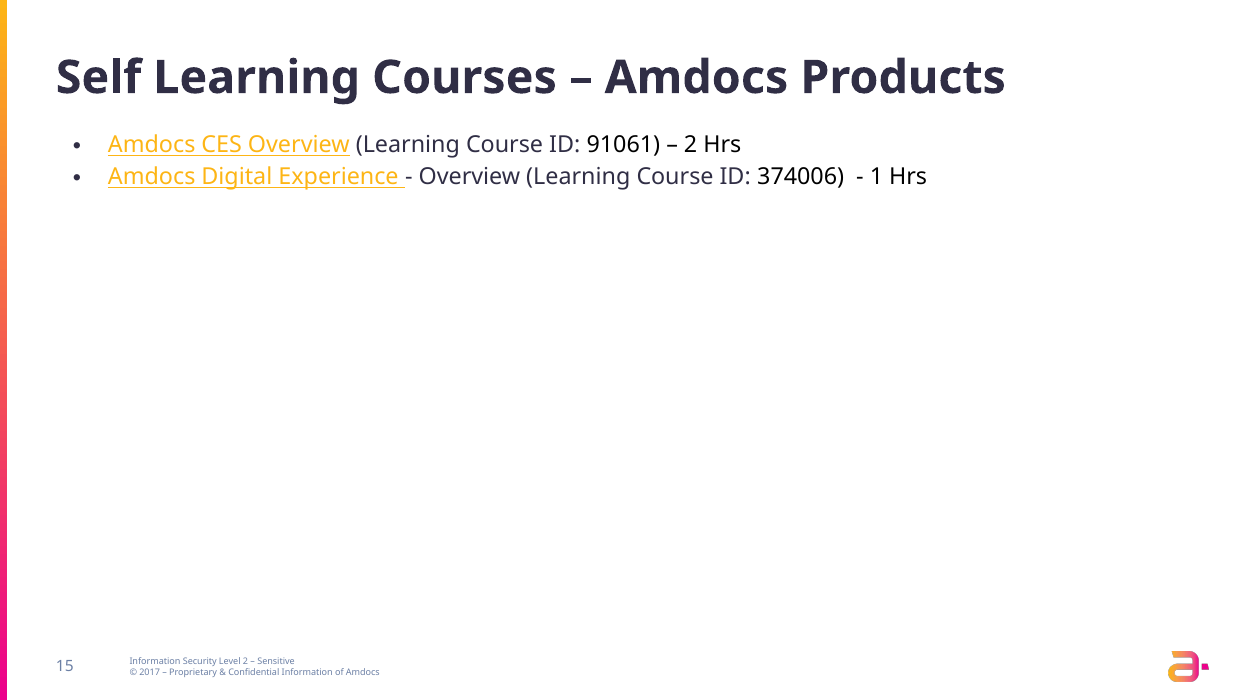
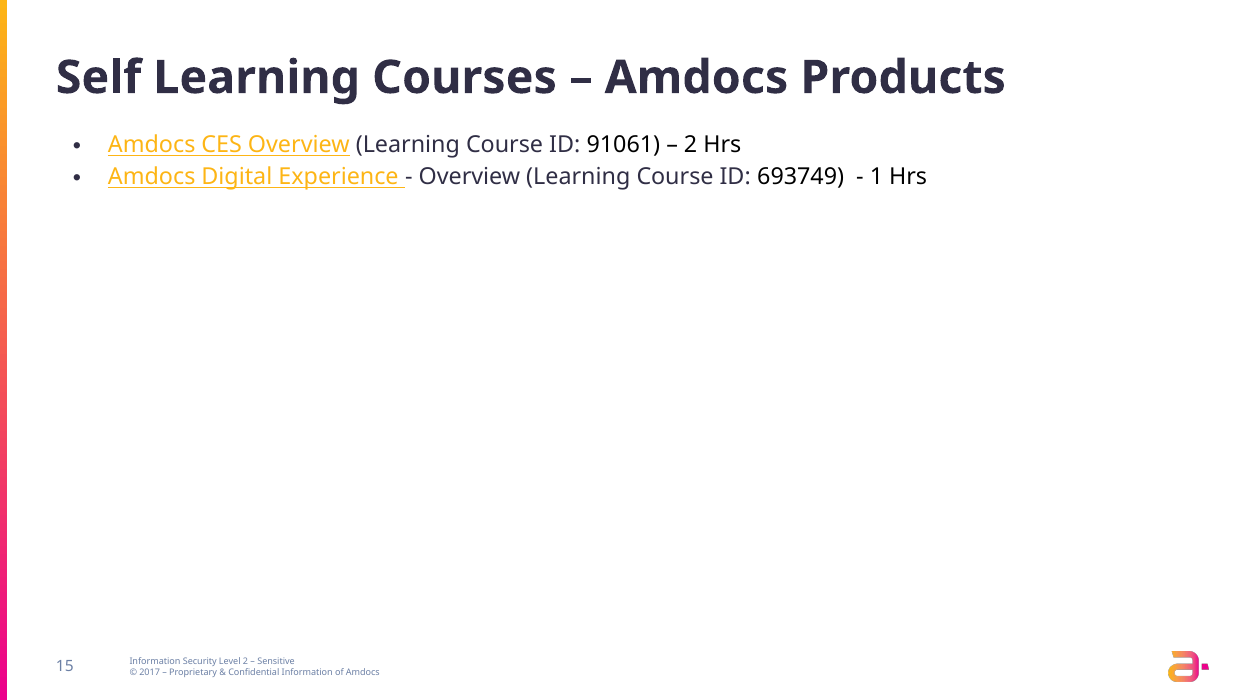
374006: 374006 -> 693749 (801, 177)
